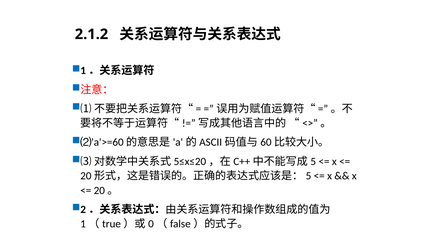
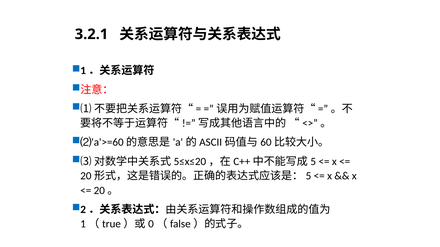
2.1.2: 2.1.2 -> 3.2.1 (91, 34)
